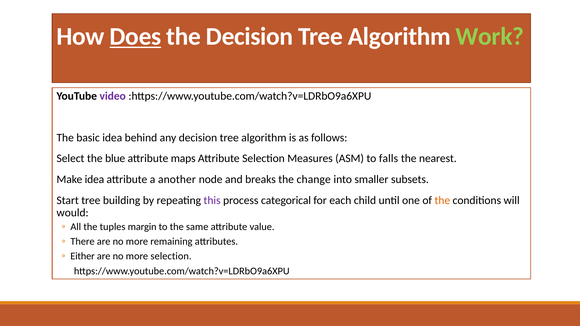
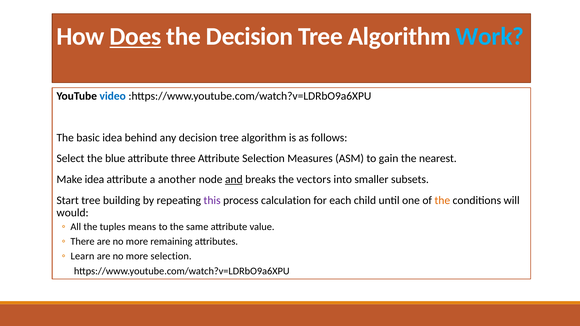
Work colour: light green -> light blue (490, 36)
video colour: purple -> blue (113, 96)
maps: maps -> three (183, 159)
falls: falls -> gain (389, 159)
and underline: none -> present (234, 180)
change: change -> vectors (314, 180)
categorical: categorical -> calculation (286, 200)
margin: margin -> means (142, 227)
Either: Either -> Learn (82, 256)
